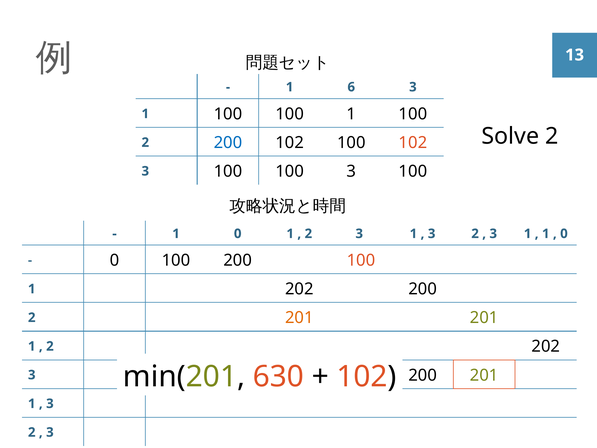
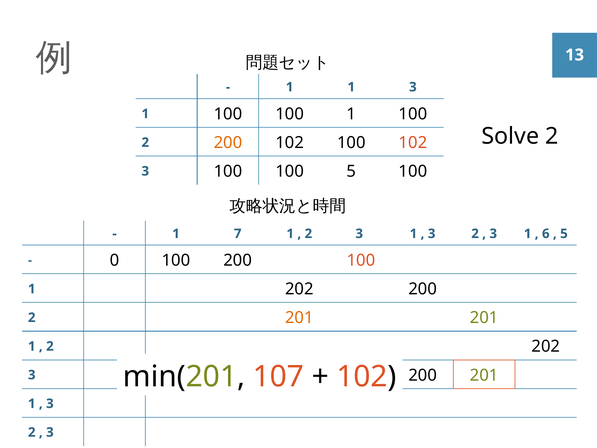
1 6: 6 -> 1 (351, 87)
200 colour: blue -> orange (228, 143)
100 3: 3 -> 5 (351, 171)
1 0: 0 -> 7 (238, 234)
1: 1 -> 6 (546, 234)
0: 0 -> 5 (564, 234)
630: 630 -> 107 (278, 376)
